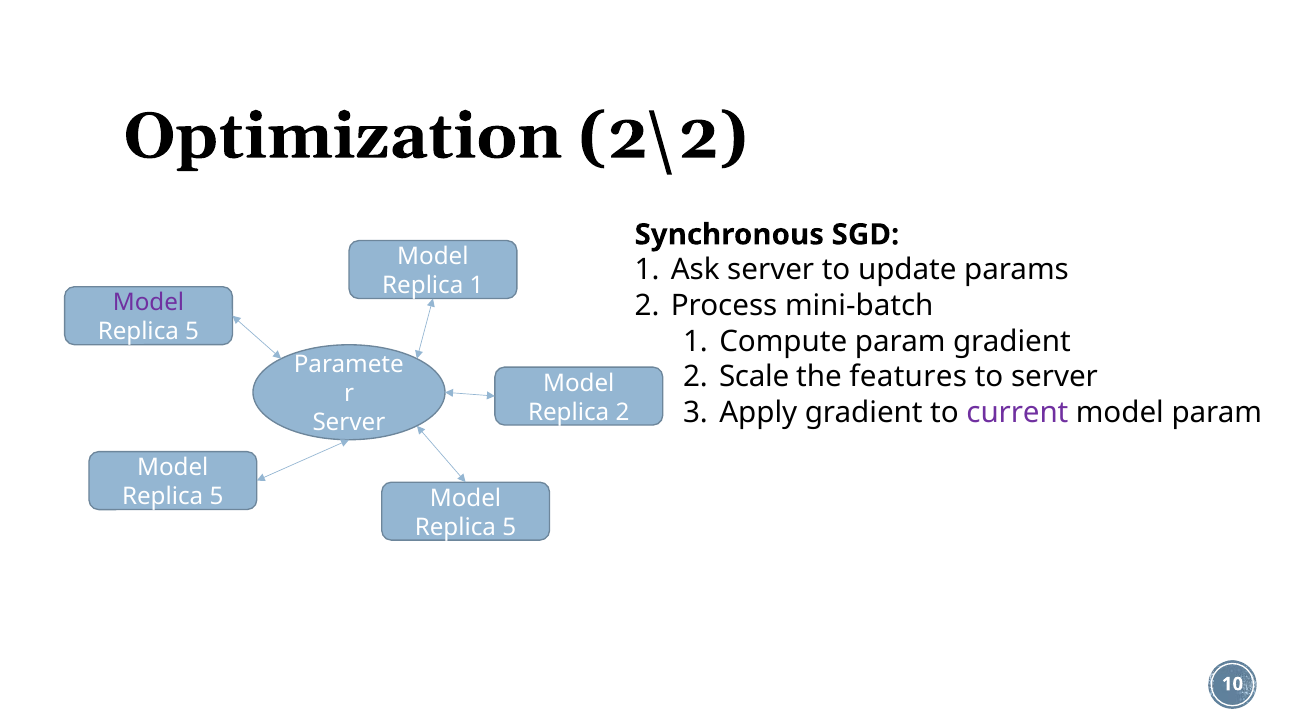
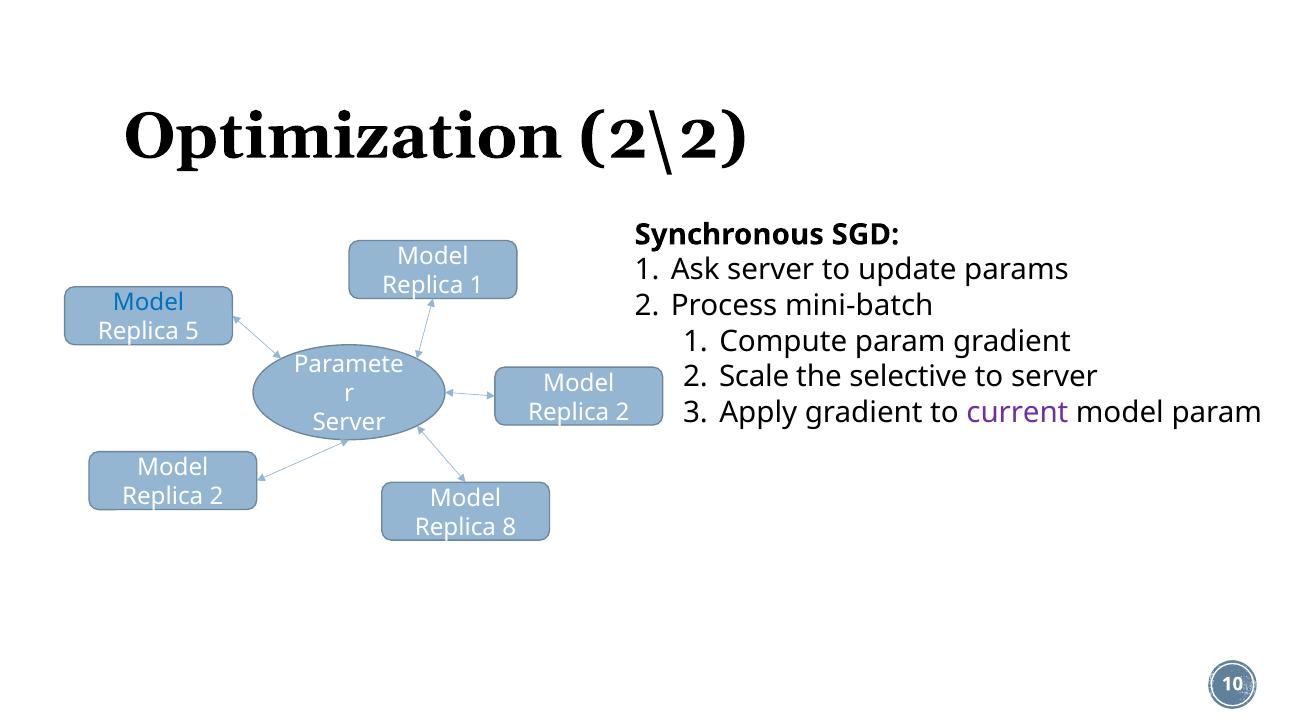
Model colour: purple -> blue (148, 303)
features: features -> selective (908, 377)
5: 5 -> 2 (216, 497)
5: 5 -> 8 (509, 527)
